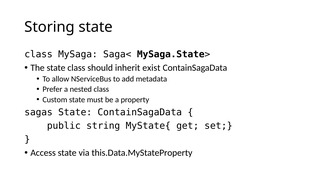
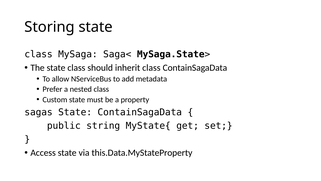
inherit exist: exist -> class (151, 68)
